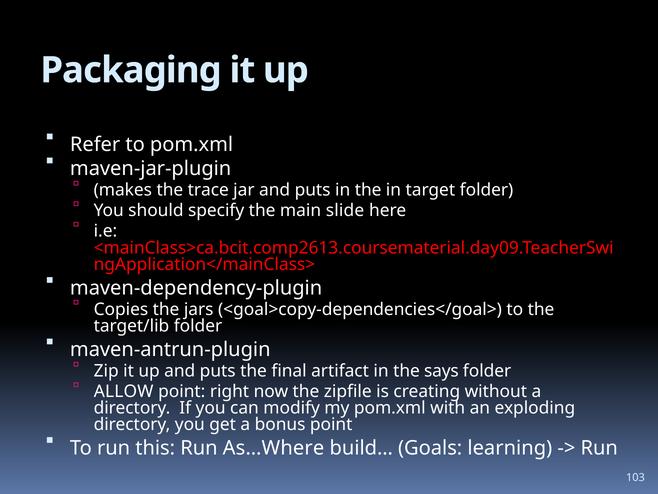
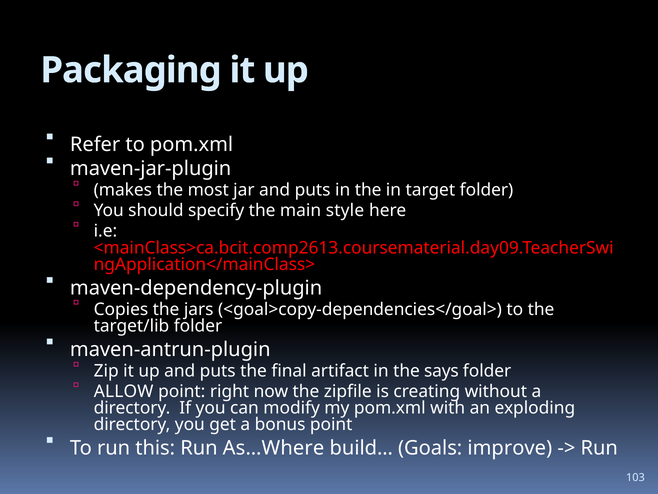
trace: trace -> most (208, 190)
slide: slide -> style (345, 210)
learning: learning -> improve (510, 448)
